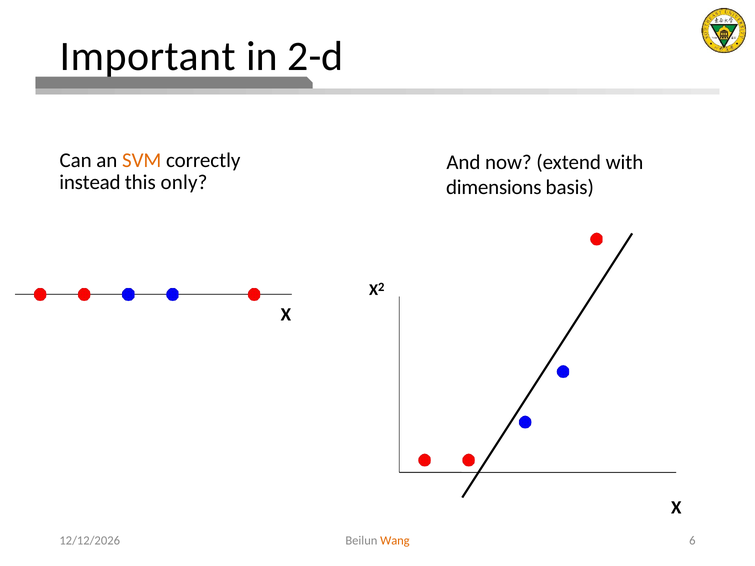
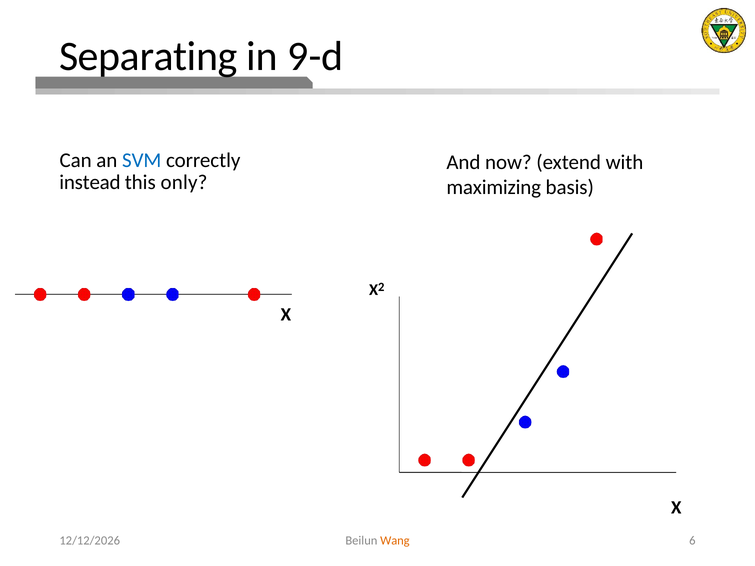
Important: Important -> Separating (148, 56)
2-d: 2-d -> 9-d (315, 56)
SVM colour: orange -> blue (142, 160)
dimensions: dimensions -> maximizing (494, 187)
